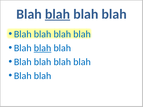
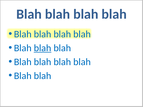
blah underline: present -> none (57, 14)
